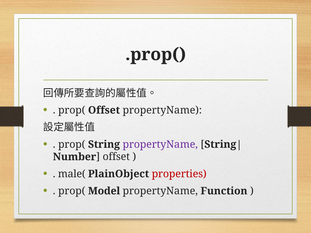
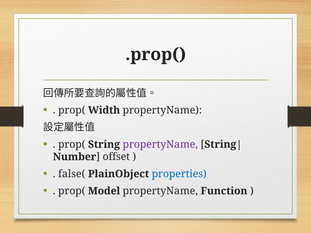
prop( Offset: Offset -> Width (104, 110)
male(: male( -> false( (72, 174)
properties colour: red -> blue (179, 174)
